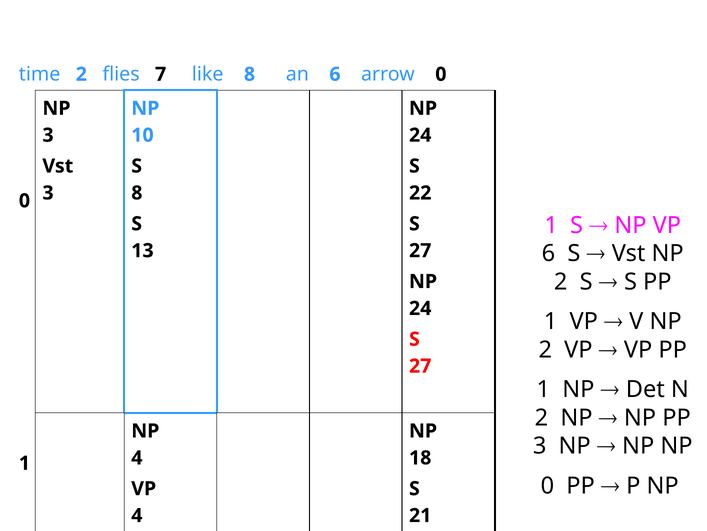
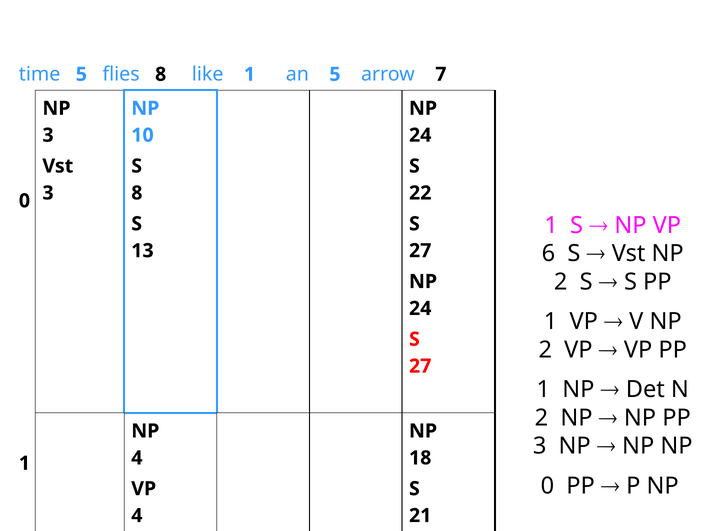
time 2: 2 -> 5 (81, 74)
flies 7: 7 -> 8 (161, 74)
like 8: 8 -> 1 (250, 74)
an 6: 6 -> 5 (335, 74)
arrow 0: 0 -> 7 (441, 74)
